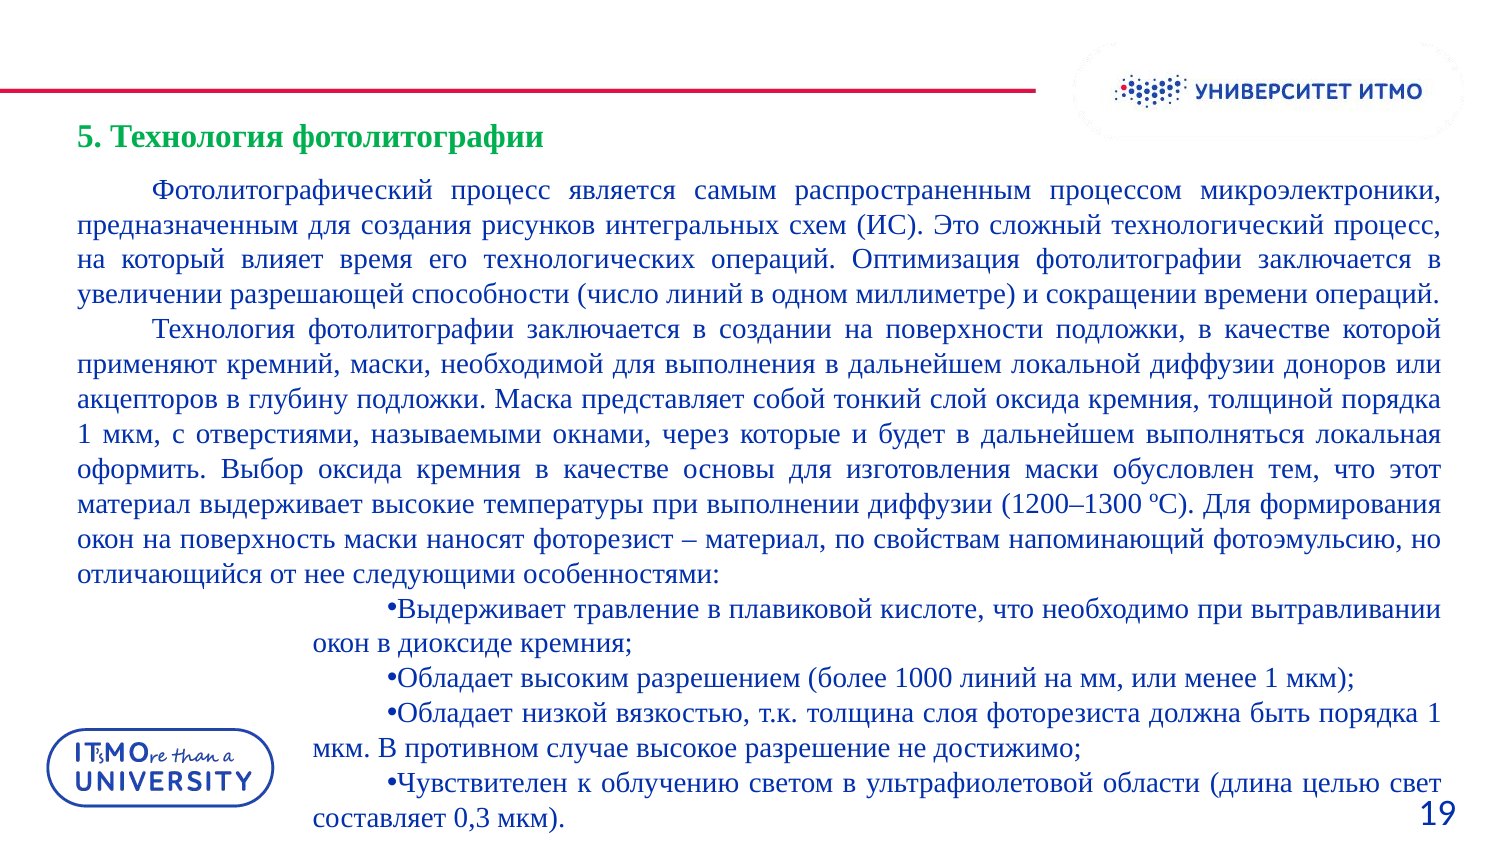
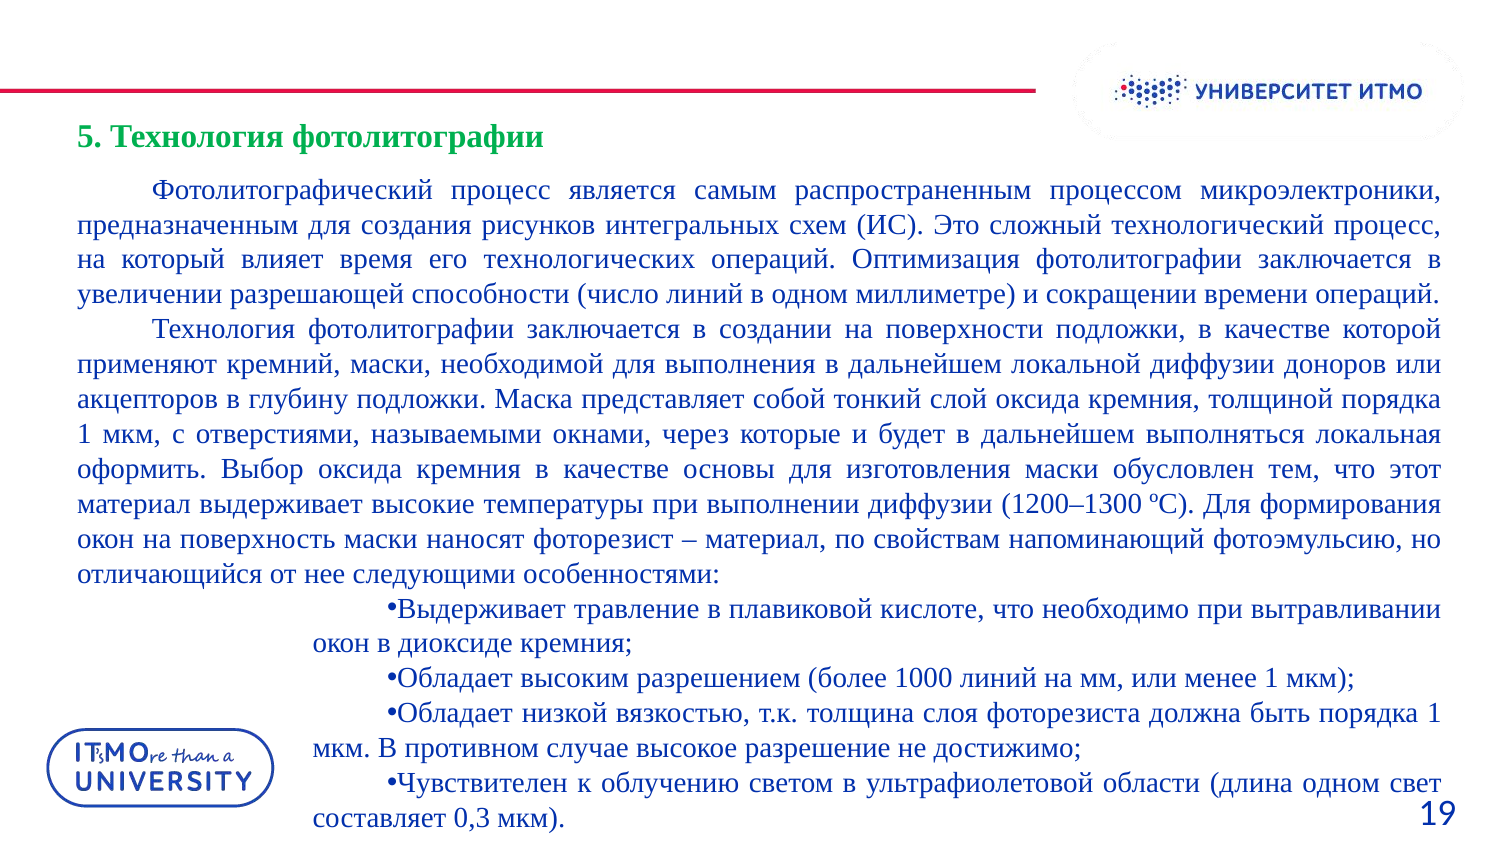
длина целью: целью -> одном (1341, 783)
